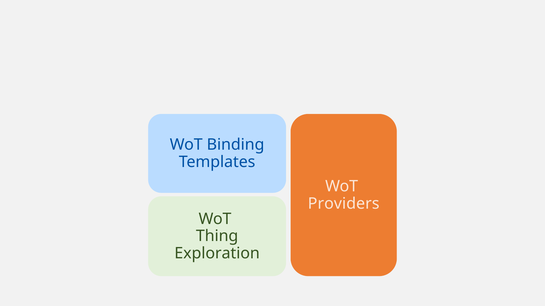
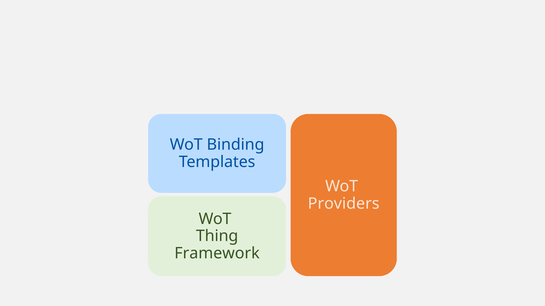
Exploration: Exploration -> Framework (217, 254)
